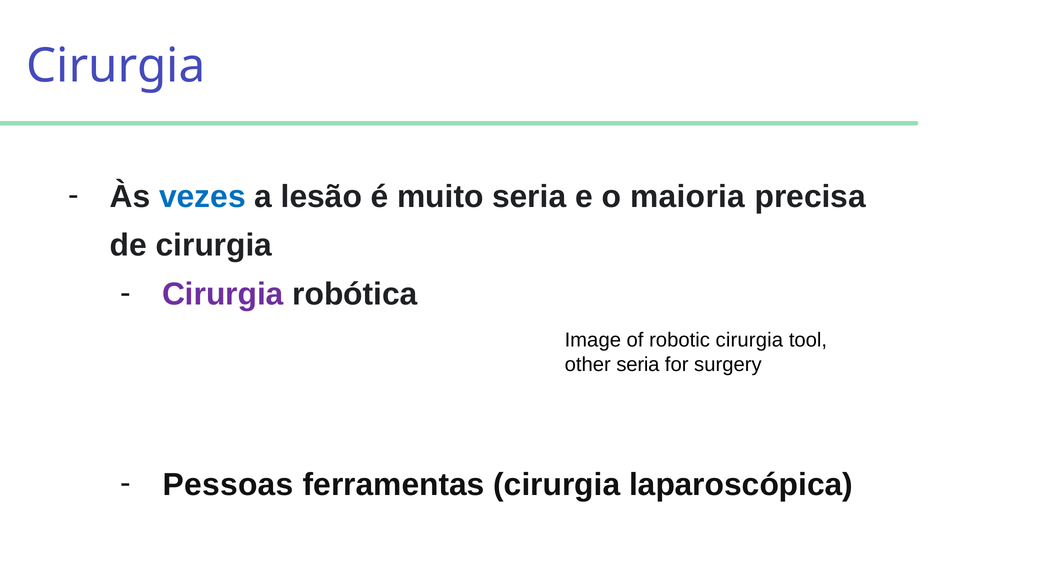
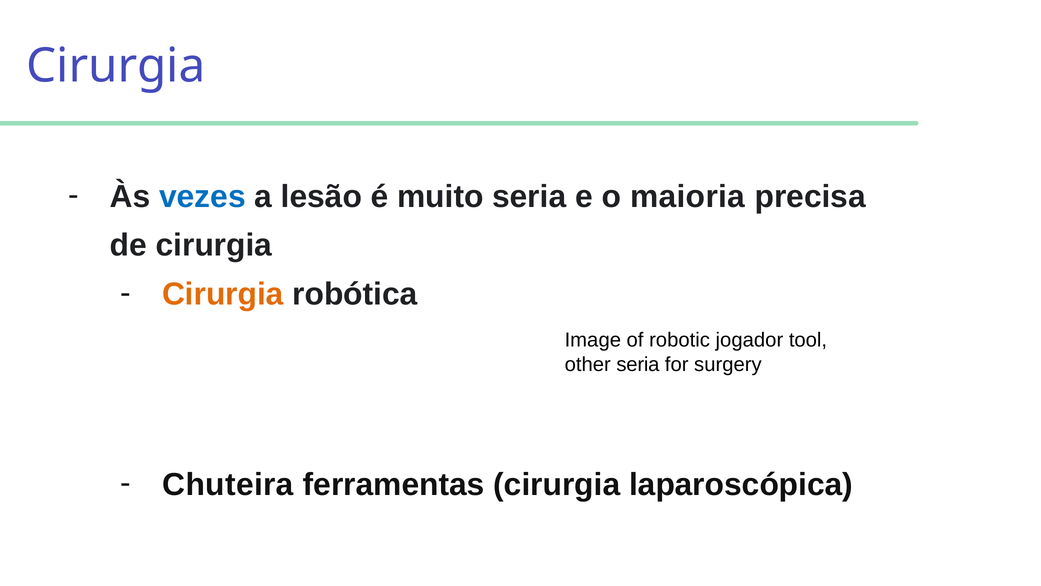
Cirurgia colour: purple -> orange (223, 294)
robotic cirurgia: cirurgia -> jogador (749, 340)
Pessoas: Pessoas -> Chuteira (228, 484)
